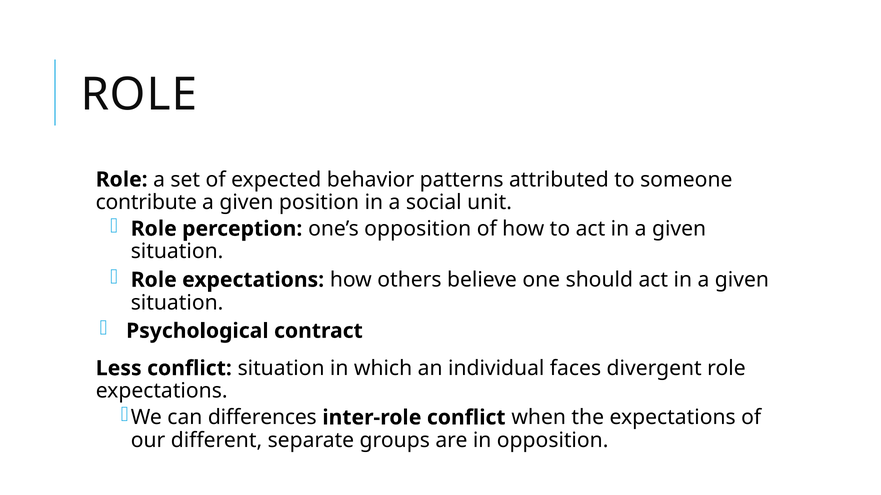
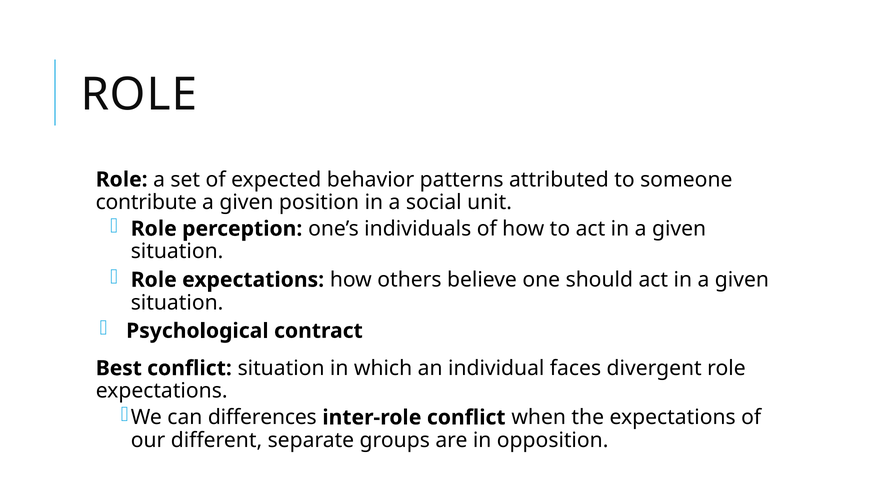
one’s opposition: opposition -> individuals (418, 229)
Less: Less -> Best (119, 369)
